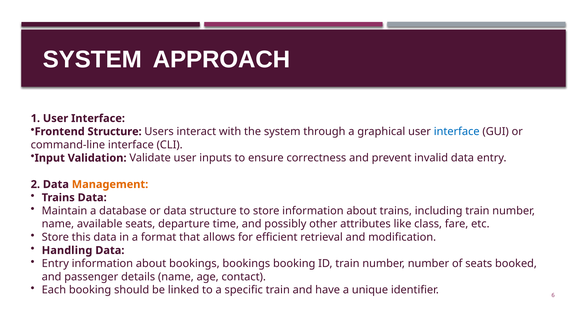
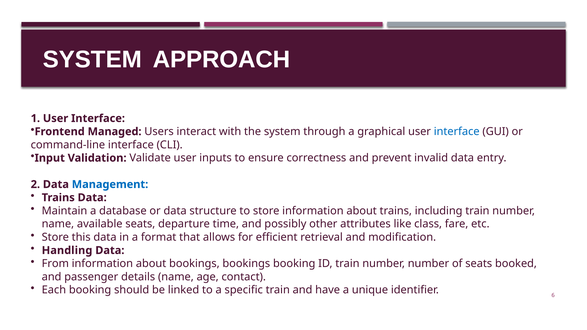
Frontend Structure: Structure -> Managed (115, 132)
Management colour: orange -> blue (110, 184)
Entry: Entry -> From (55, 264)
